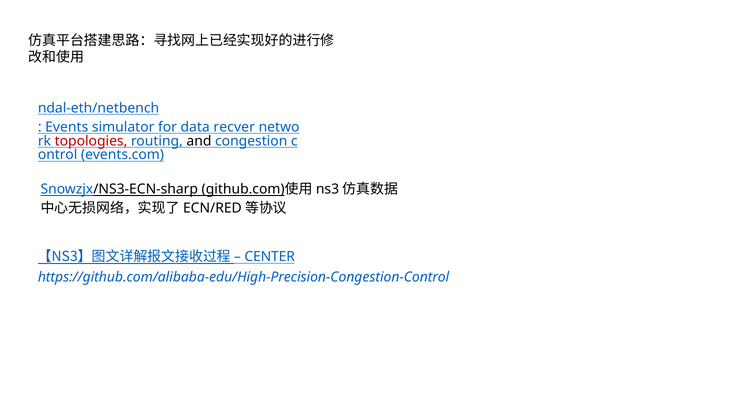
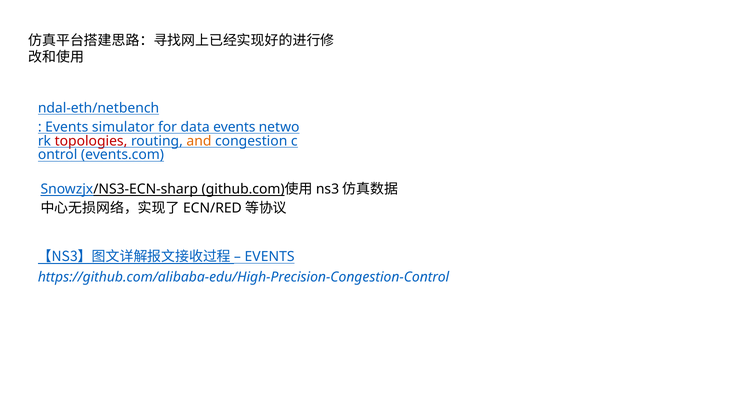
data recver: recver -> events (234, 127)
and colour: black -> orange (199, 141)
CENTER: CENTER -> EVENTS (270, 256)
